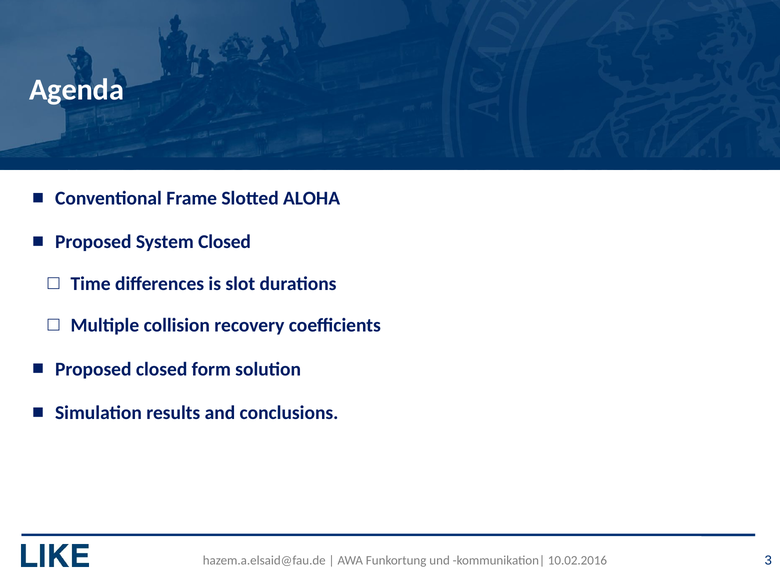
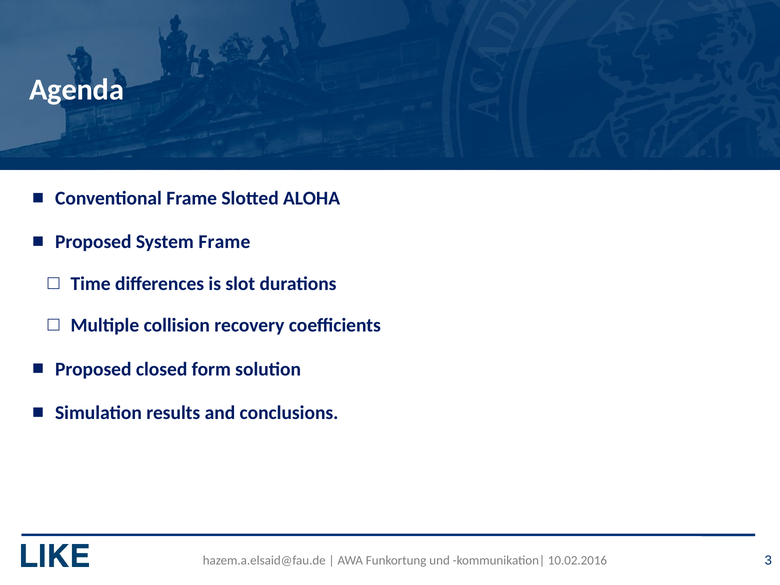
System Closed: Closed -> Frame (224, 242)
